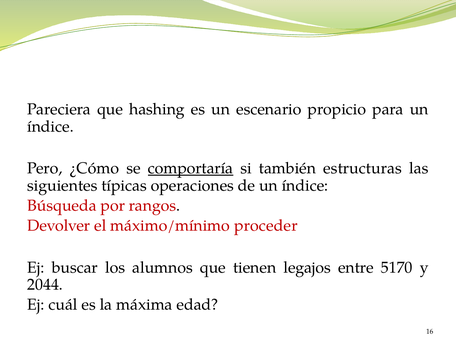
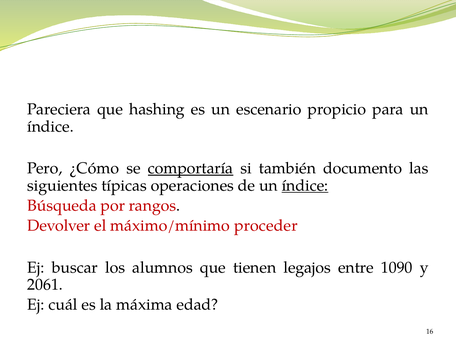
estructuras: estructuras -> documento (363, 168)
índice underline: none -> present (305, 186)
5170: 5170 -> 1090 (397, 268)
2044: 2044 -> 2061 (45, 285)
